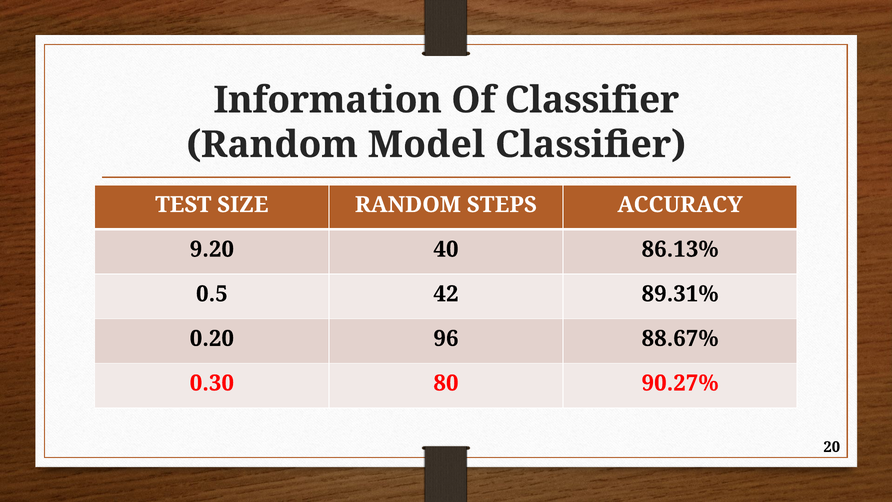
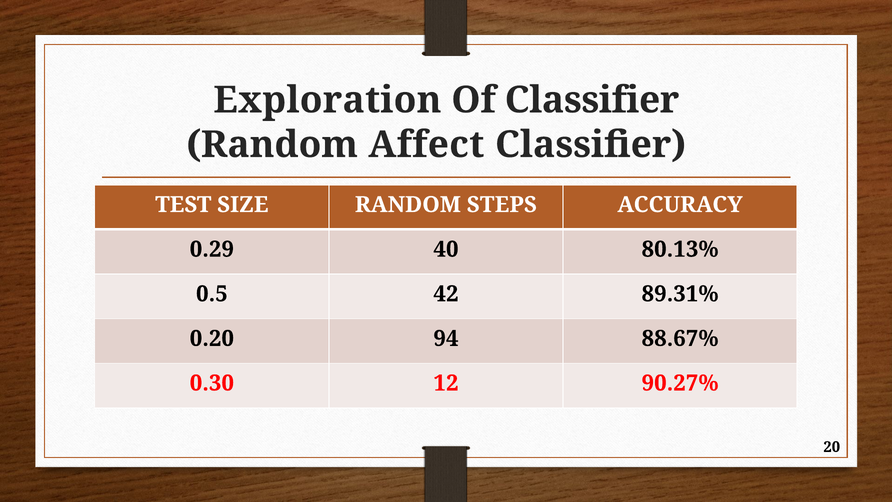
Information: Information -> Exploration (327, 100)
Model: Model -> Affect (426, 145)
9.20: 9.20 -> 0.29 (212, 249)
86.13%: 86.13% -> 80.13% (680, 249)
96: 96 -> 94 (446, 338)
80: 80 -> 12 (446, 383)
